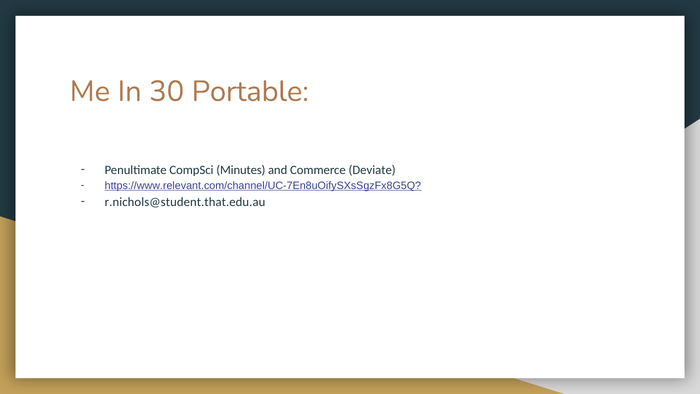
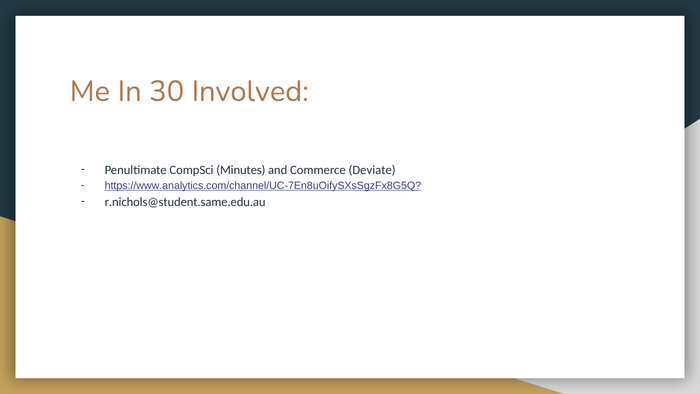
Portable: Portable -> Involved (250, 91)
https://www.relevant.com/channel/UC-7En8uOifySXsSgzFx8G5Q: https://www.relevant.com/channel/UC-7En8uOifySXsSgzFx8G5Q -> https://www.analytics.com/channel/UC-7En8uOifySXsSgzFx8G5Q (263, 186)
r.nichols@student.that.edu.au: r.nichols@student.that.edu.au -> r.nichols@student.same.edu.au (185, 202)
